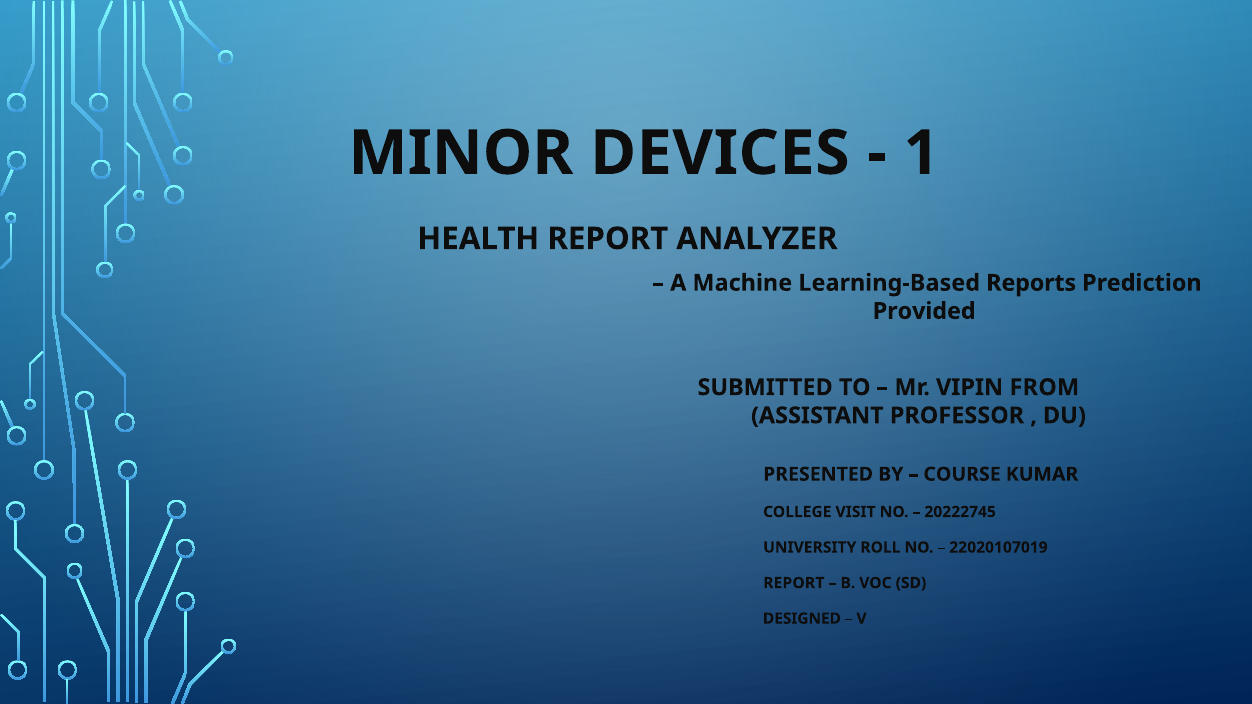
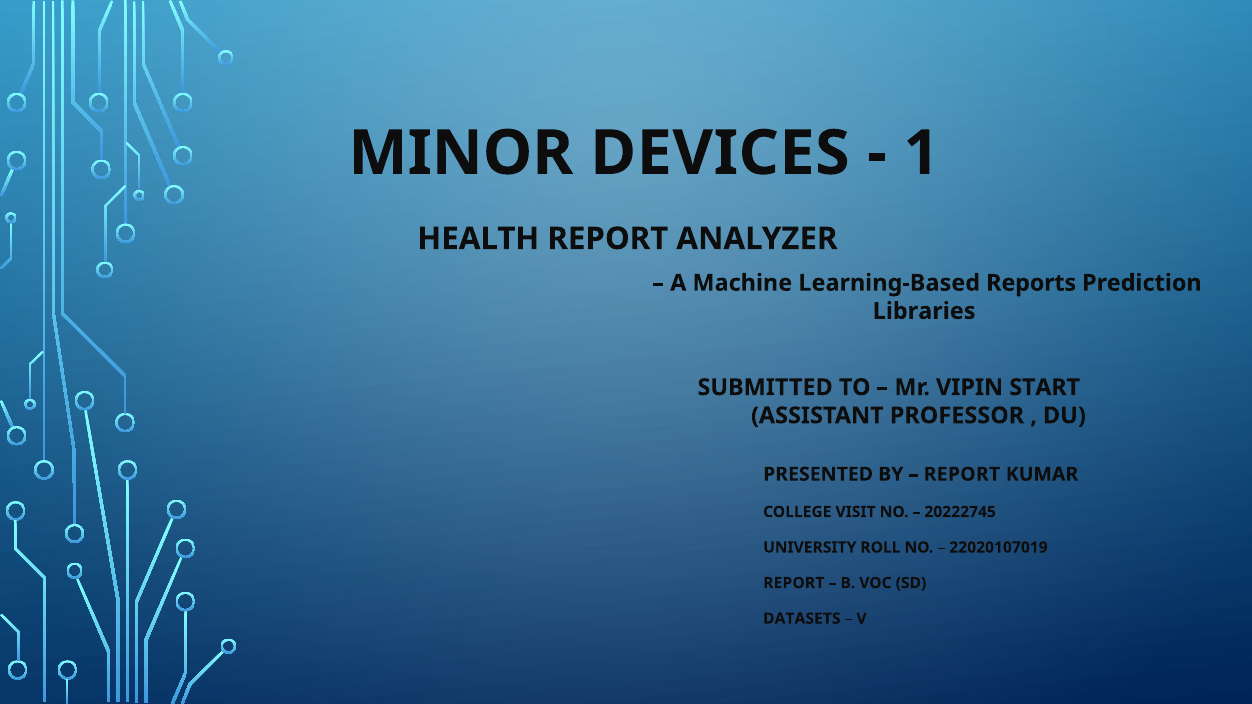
Provided: Provided -> Libraries (924, 311)
FROM: FROM -> START (1045, 388)
COURSE: COURSE -> REPORT (962, 474)
DESIGNED: DESIGNED -> DATASETS (802, 619)
